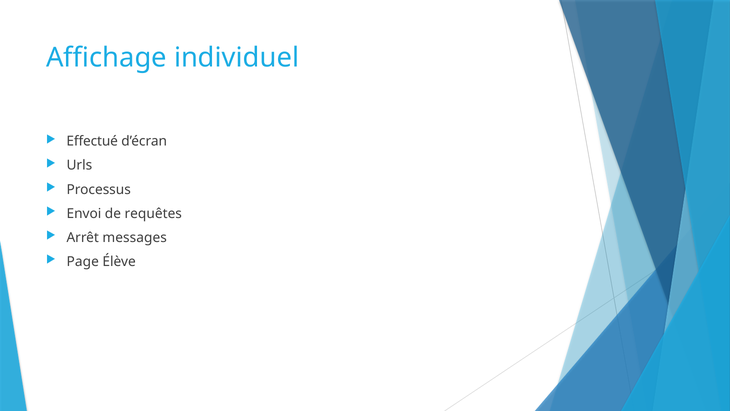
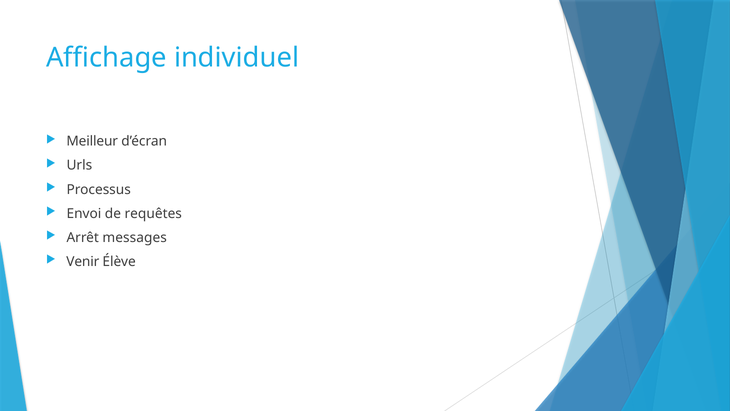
Effectué: Effectué -> Meilleur (92, 141)
Page: Page -> Venir (83, 261)
